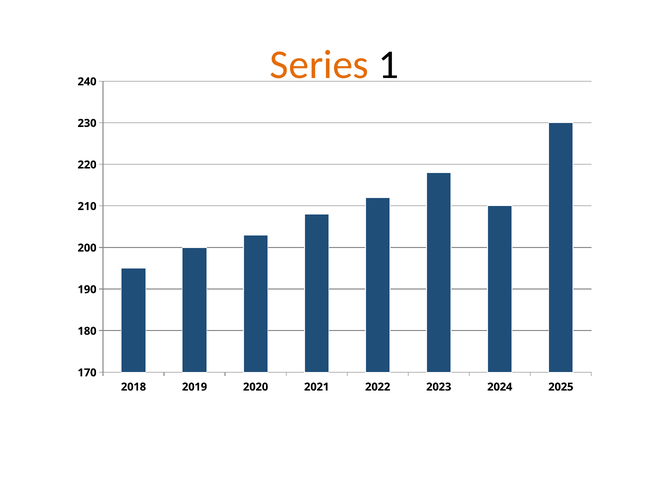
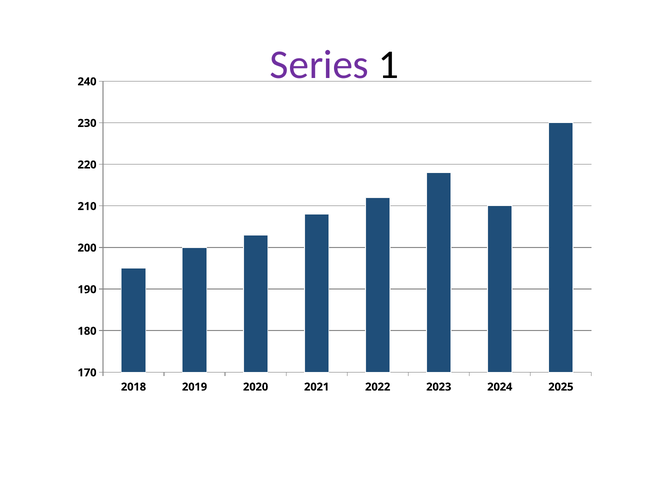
Series colour: orange -> purple (319, 65)
